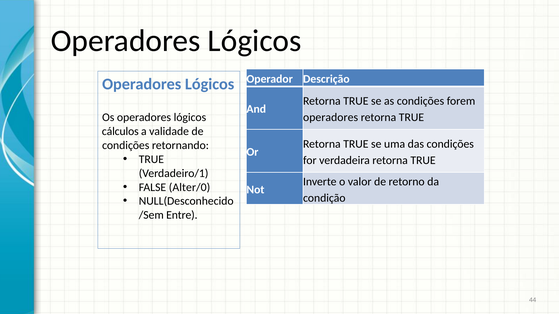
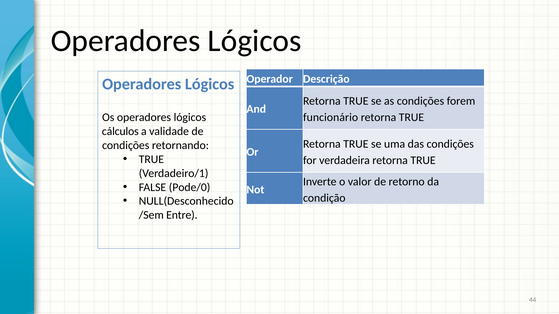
operadores: operadores -> funcionário (331, 117)
Alter/0: Alter/0 -> Pode/0 (190, 187)
